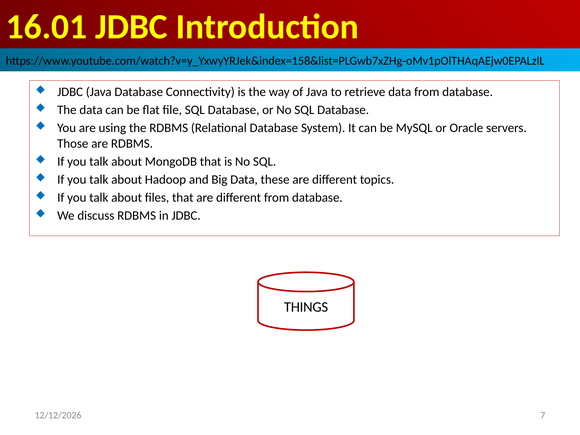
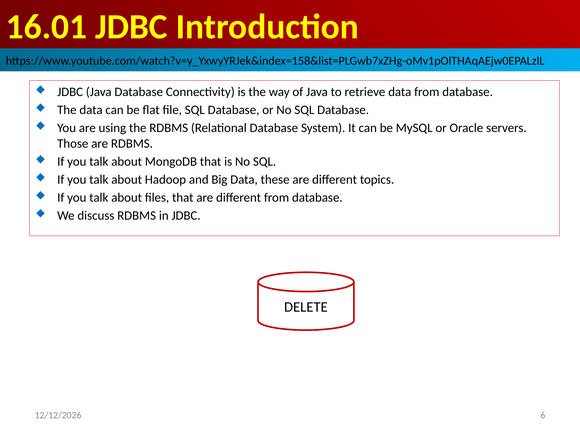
THINGS: THINGS -> DELETE (306, 307)
7: 7 -> 6 (543, 415)
